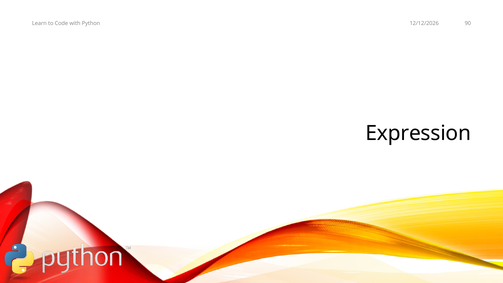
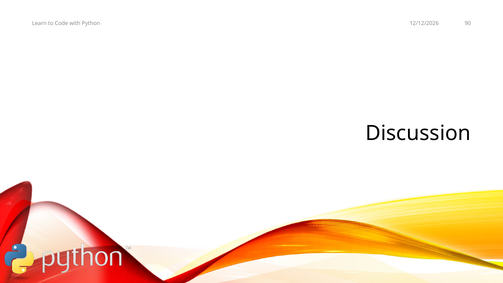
Expression: Expression -> Discussion (418, 133)
